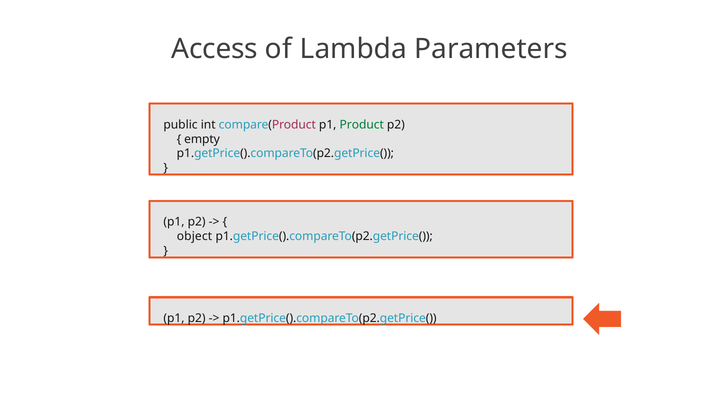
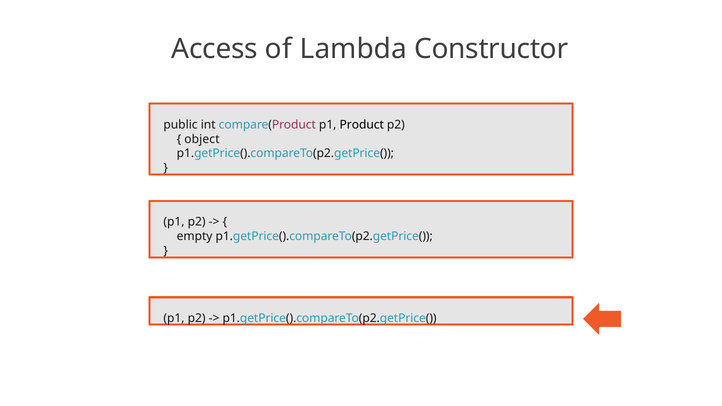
Parameters: Parameters -> Constructor (491, 49)
Product colour: green -> black (362, 125)
empty: empty -> object (202, 139)
object: object -> empty (195, 236)
